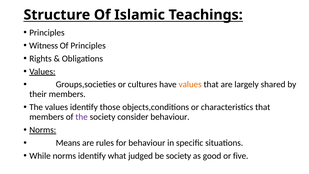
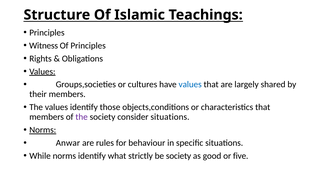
values colour: orange -> blue (190, 84)
consider behaviour: behaviour -> situations (170, 117)
Means: Means -> Anwar (68, 143)
judged: judged -> strictly (141, 156)
